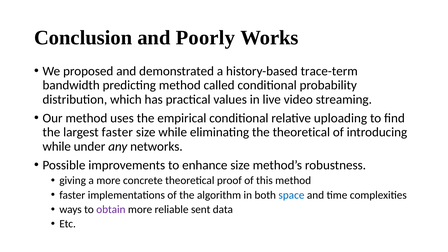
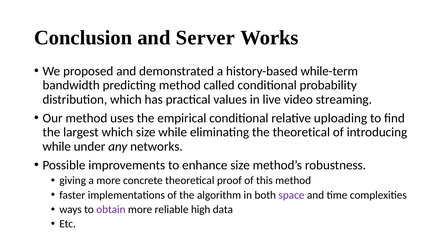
Poorly: Poorly -> Server (205, 38)
trace-term: trace-term -> while-term (329, 71)
largest faster: faster -> which (117, 132)
space colour: blue -> purple (291, 195)
sent: sent -> high (201, 209)
